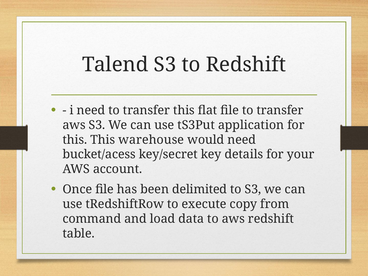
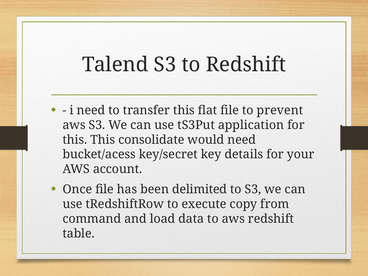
file to transfer: transfer -> prevent (280, 110)
warehouse: warehouse -> consolidate (151, 140)
